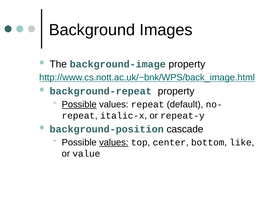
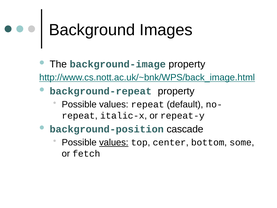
Possible underline: present -> none (79, 104)
like: like -> some (241, 142)
value: value -> fetch (86, 153)
